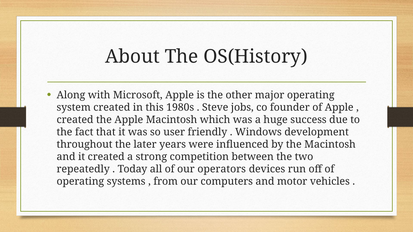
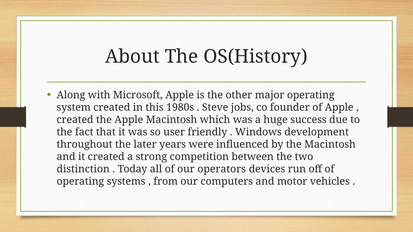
repeatedly: repeatedly -> distinction (83, 169)
